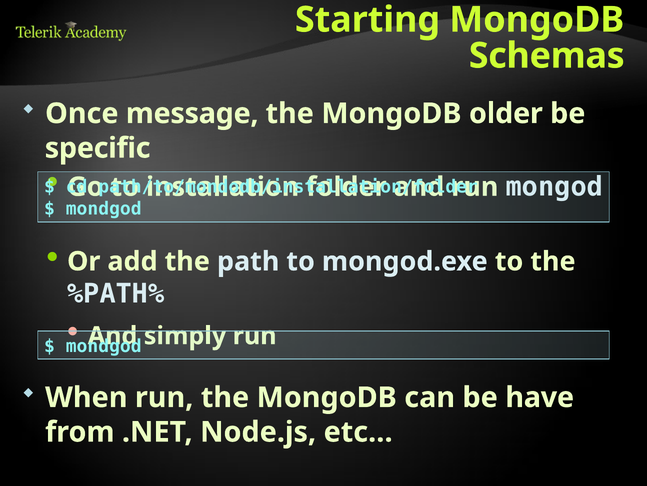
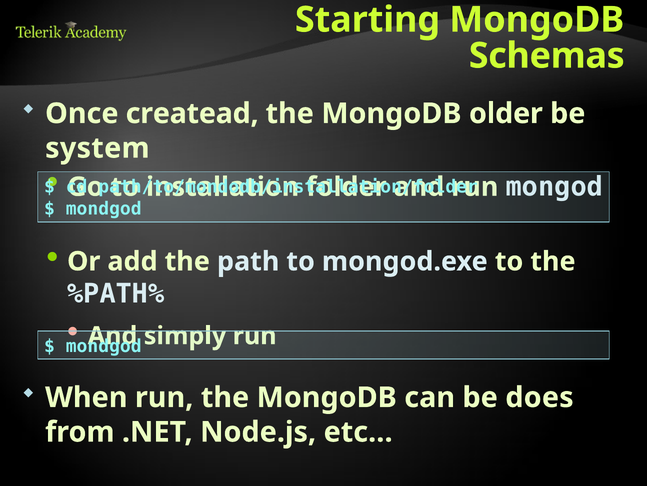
message: message -> createad (192, 113)
specific: specific -> system (97, 148)
have: have -> does (539, 397)
